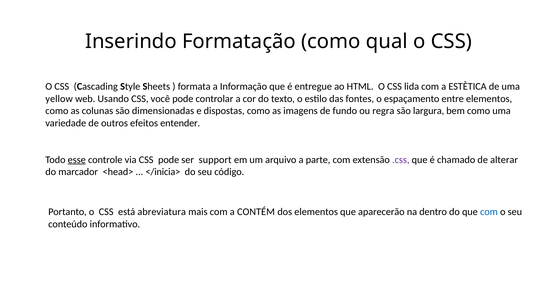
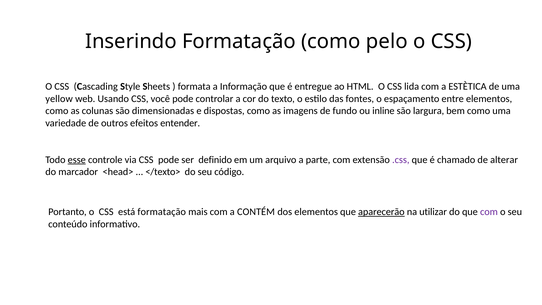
qual: qual -> pelo (387, 41)
regra: regra -> inline (383, 111)
support: support -> definido (215, 160)
</inicia>: </inicia> -> </texto> (163, 172)
está abreviatura: abreviatura -> formatação (162, 212)
aparecerão underline: none -> present (381, 212)
dentro: dentro -> utilizar (433, 212)
com colour: blue -> purple (489, 212)
